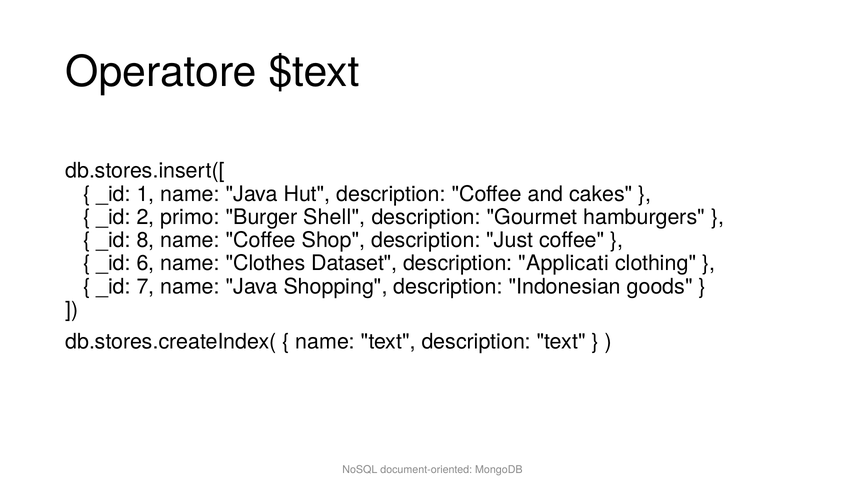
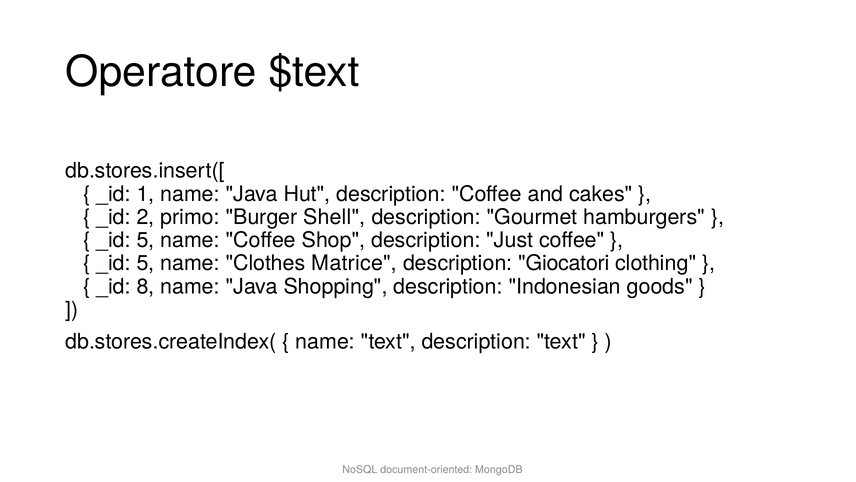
8: 8 -> 5 (145, 240)
6: 6 -> 5 (145, 263)
Dataset: Dataset -> Matrice (354, 263)
Applicati: Applicati -> Giocatori (564, 263)
7: 7 -> 8 (145, 286)
